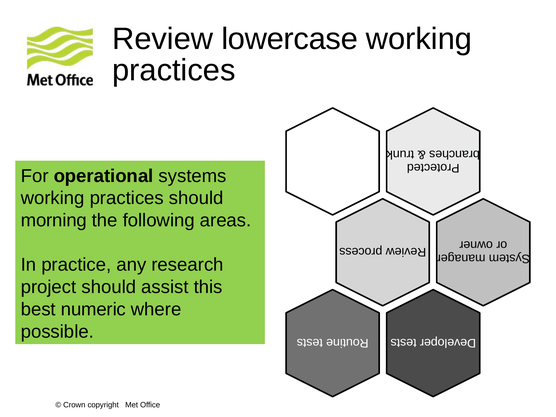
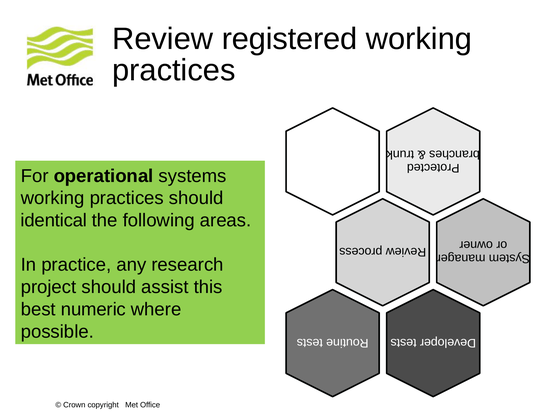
lowercase: lowercase -> registered (290, 39)
morning: morning -> identical (54, 220)
